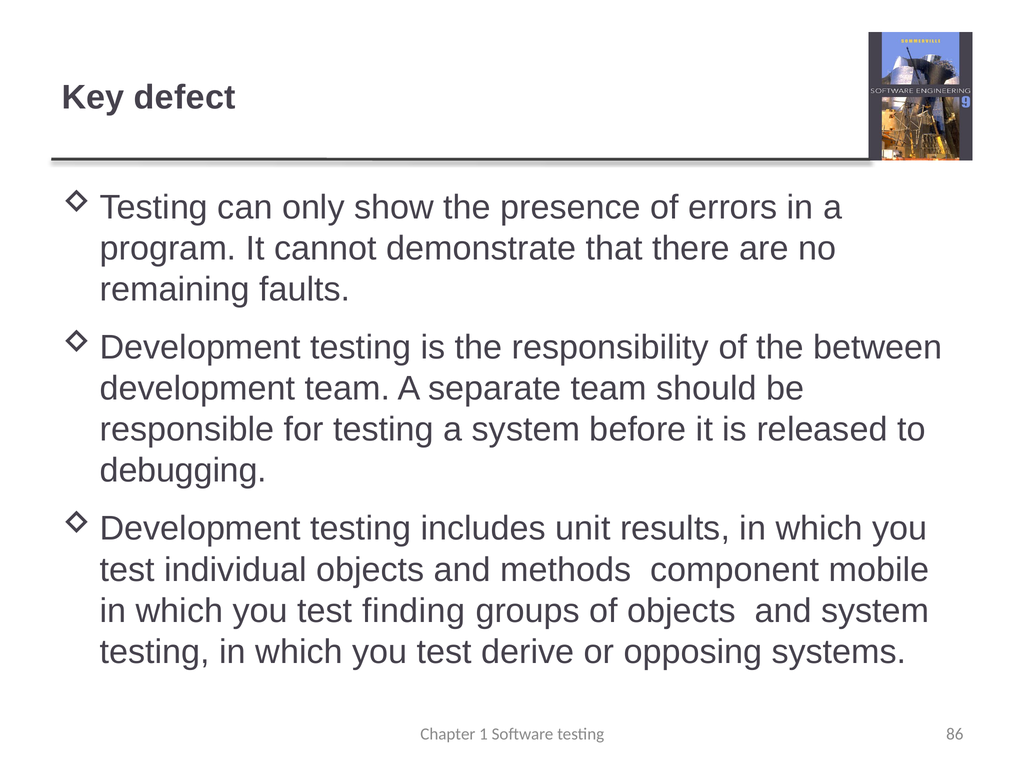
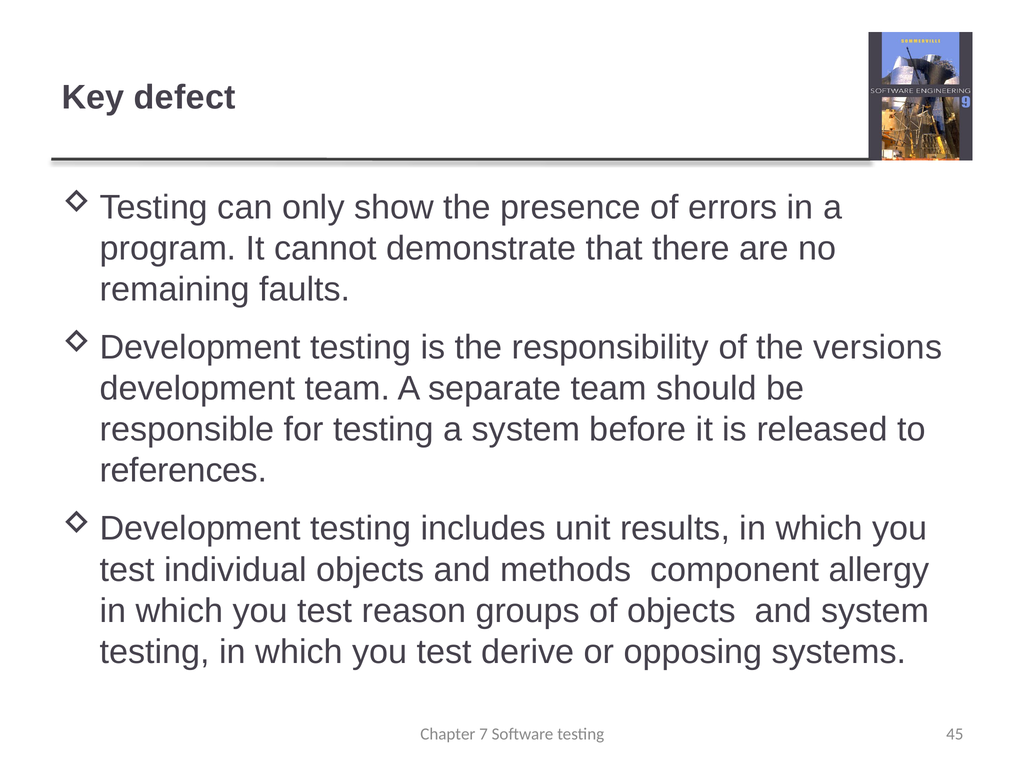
between: between -> versions (878, 347)
debugging: debugging -> references (183, 470)
mobile: mobile -> allergy (879, 570)
finding: finding -> reason (414, 611)
1: 1 -> 7 (484, 734)
86: 86 -> 45 (955, 734)
